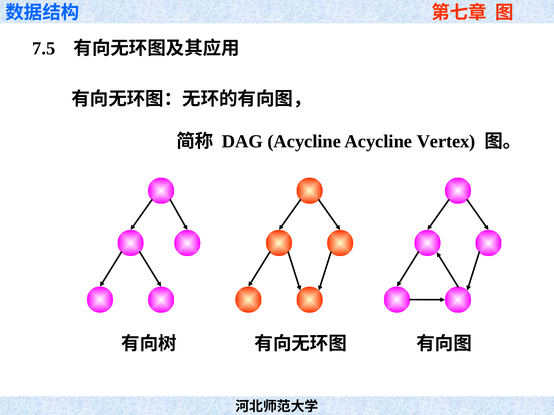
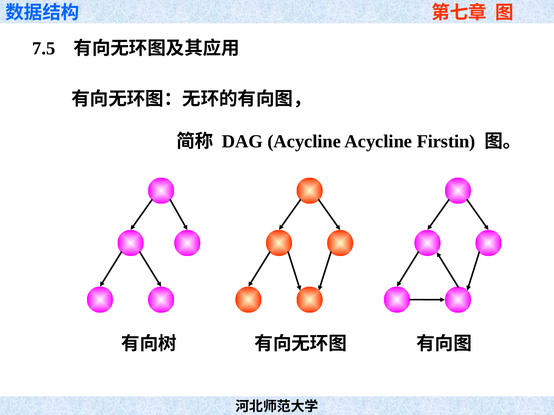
Vertex: Vertex -> Firstin (446, 142)
